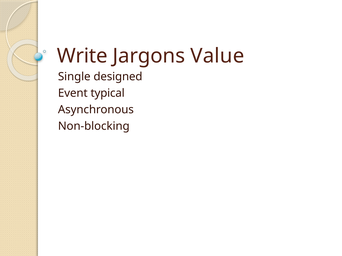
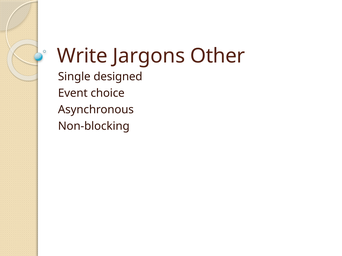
Value: Value -> Other (218, 56)
typical: typical -> choice (108, 93)
